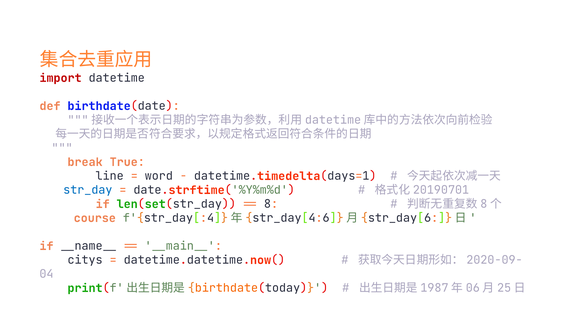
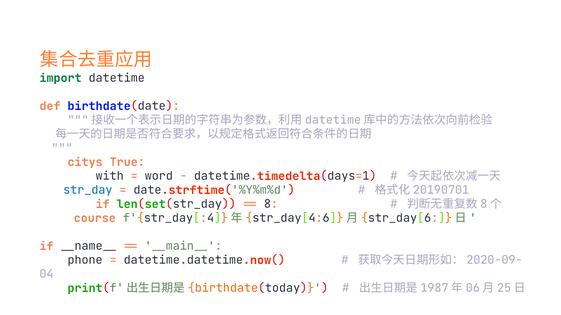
import colour: red -> green (61, 78)
break: break -> citys (85, 162)
line: line -> with (110, 176)
citys: citys -> phone (85, 261)
